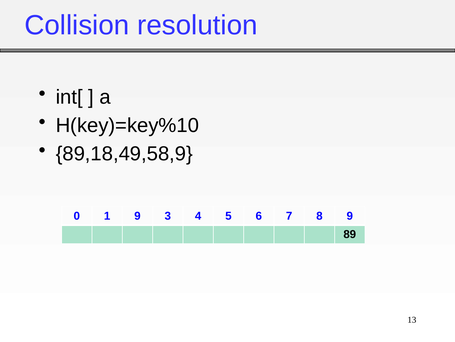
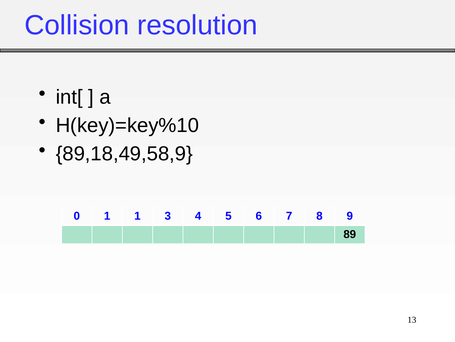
1 9: 9 -> 1 (137, 216)
